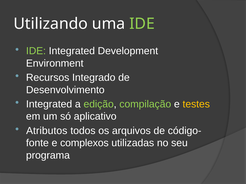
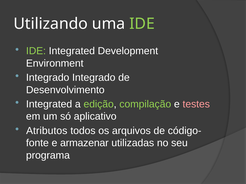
Recursos: Recursos -> Integrado (48, 78)
testes colour: yellow -> pink (196, 104)
complexos: complexos -> armazenar (84, 143)
